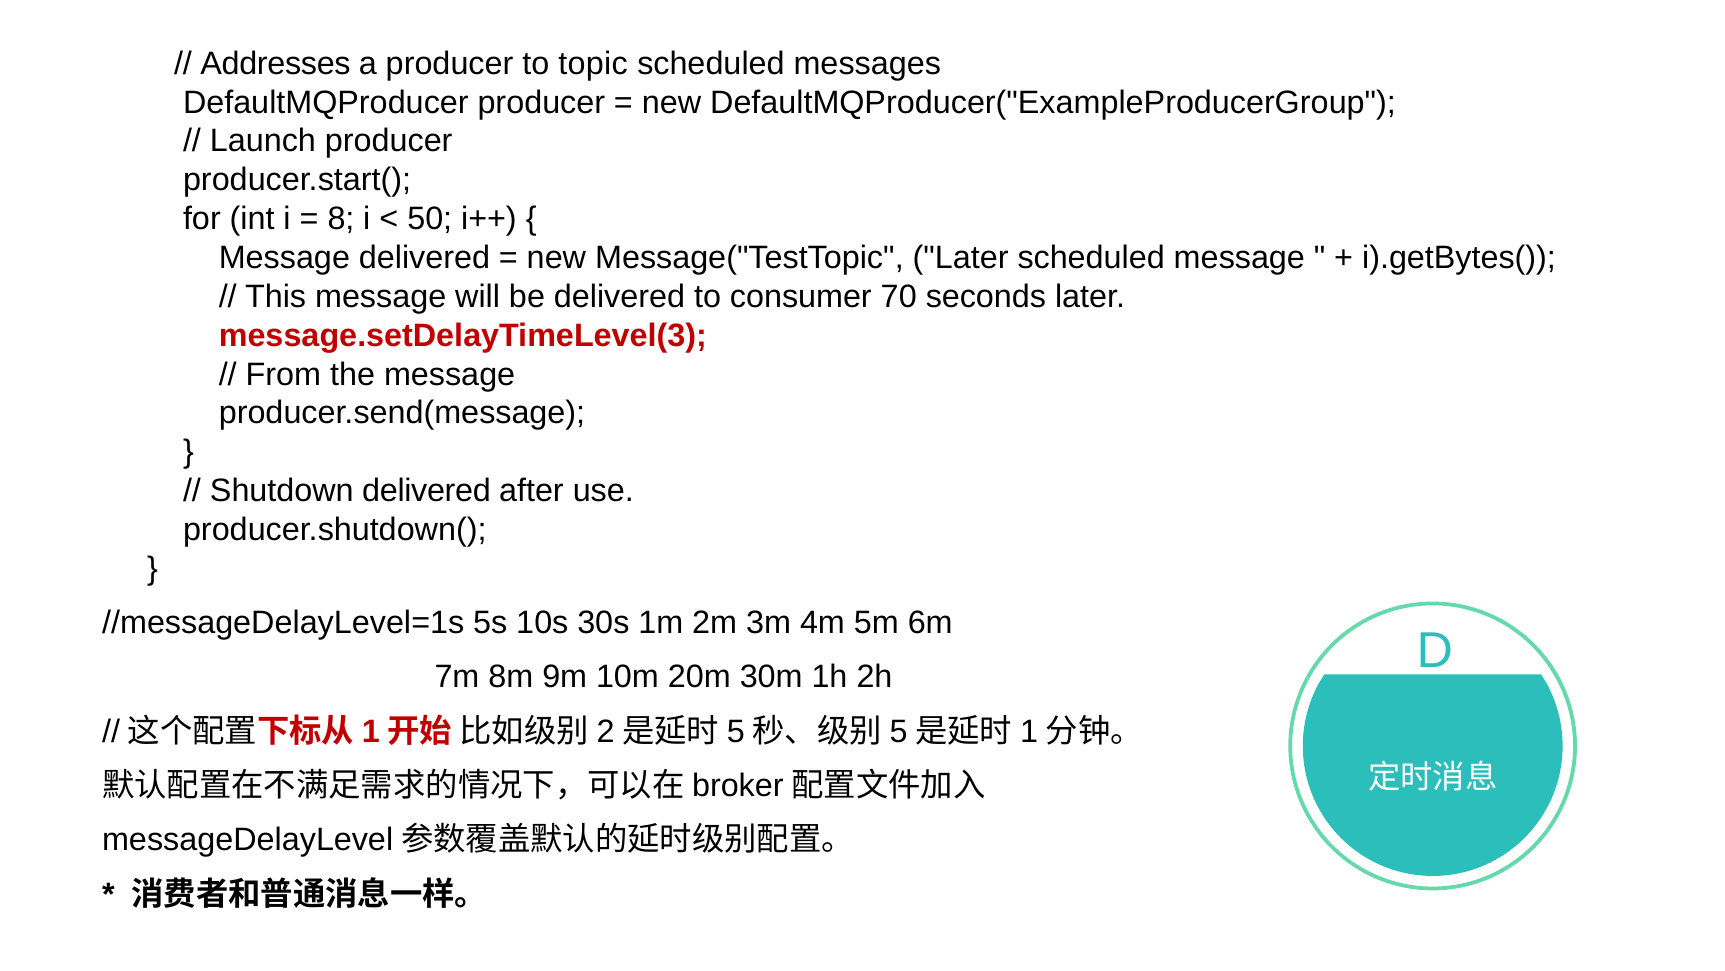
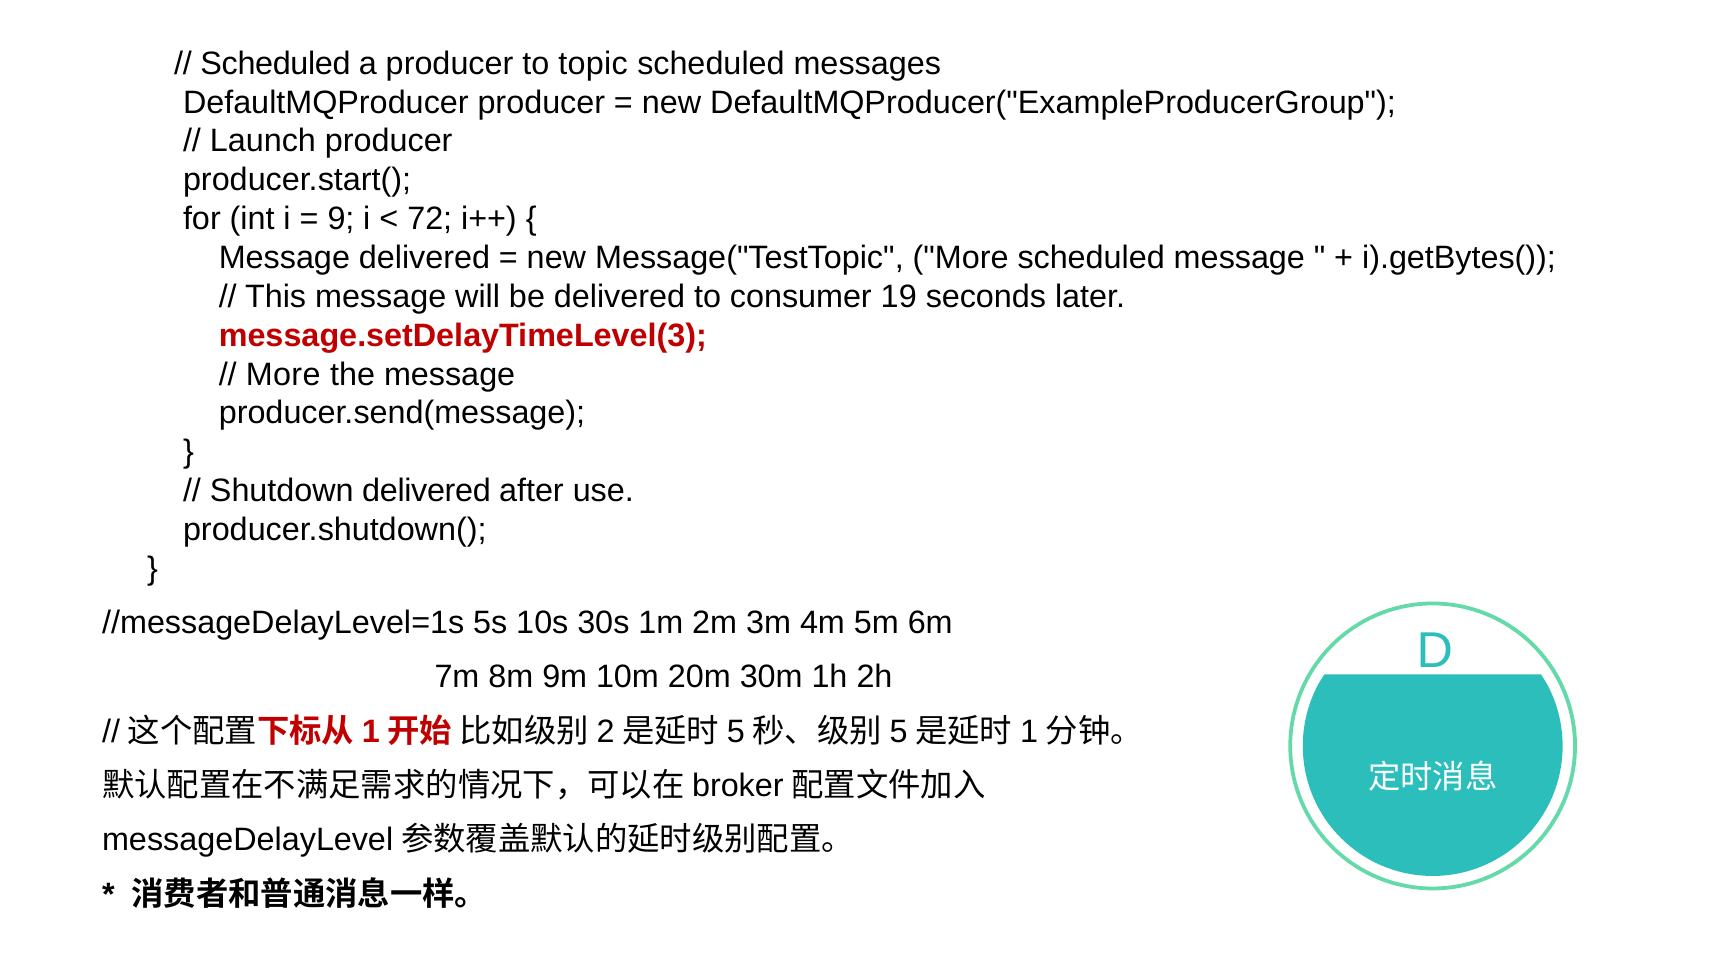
Addresses: Addresses -> Scheduled (276, 64)
8: 8 -> 9 (341, 219)
50: 50 -> 72 (430, 219)
Message("TestTopic Later: Later -> More (961, 258)
70: 70 -> 19 (899, 296)
From: From -> More (283, 374)
